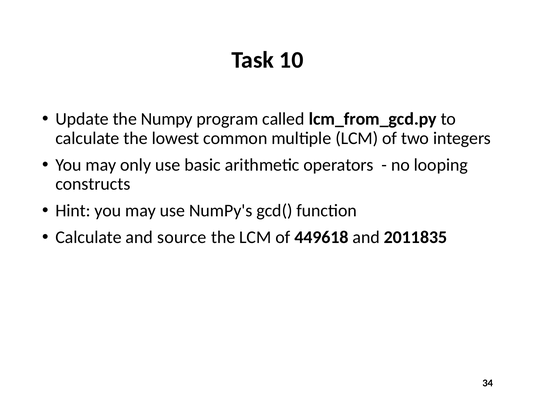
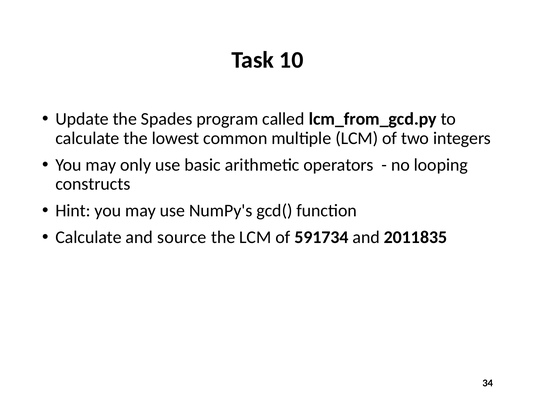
Numpy: Numpy -> Spades (167, 119)
449618: 449618 -> 591734 (321, 238)
